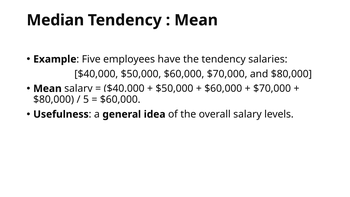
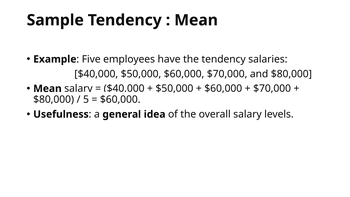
Median: Median -> Sample (55, 20)
